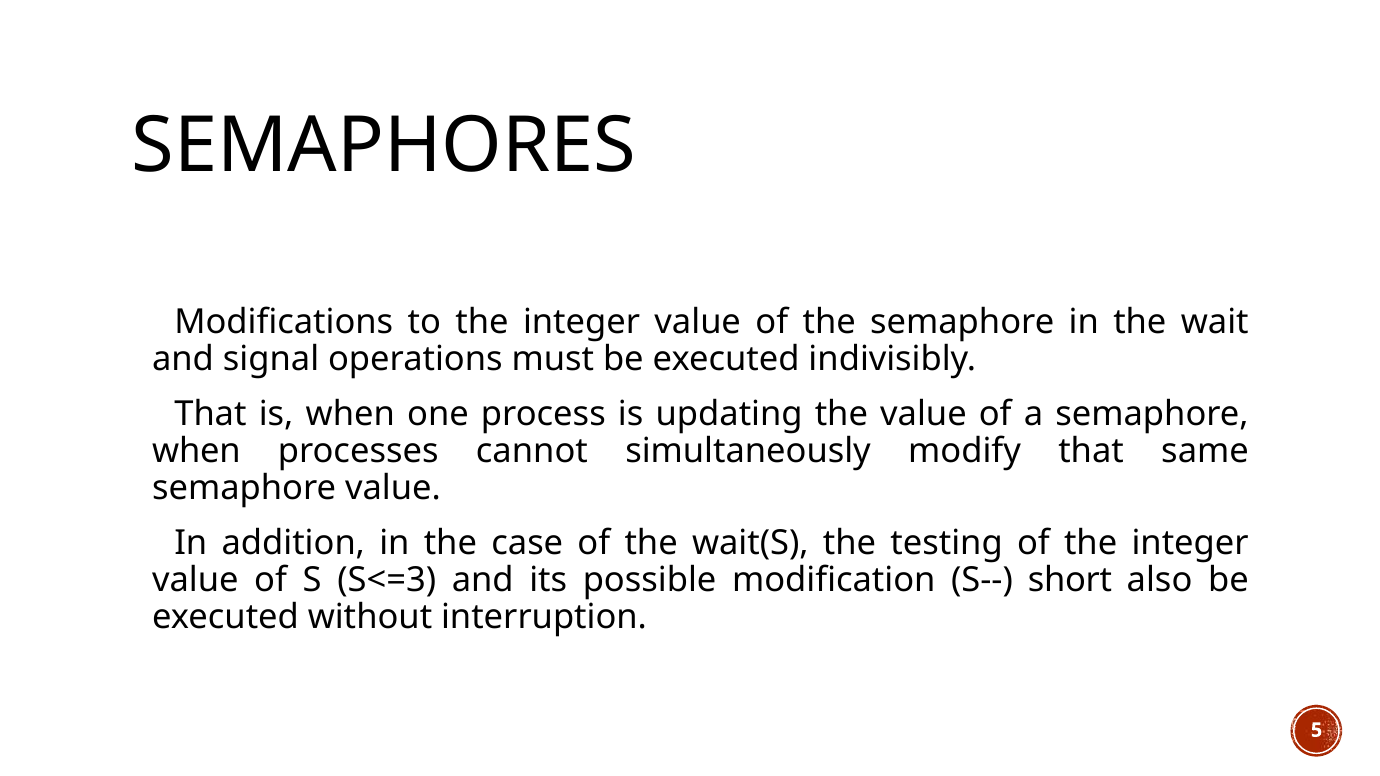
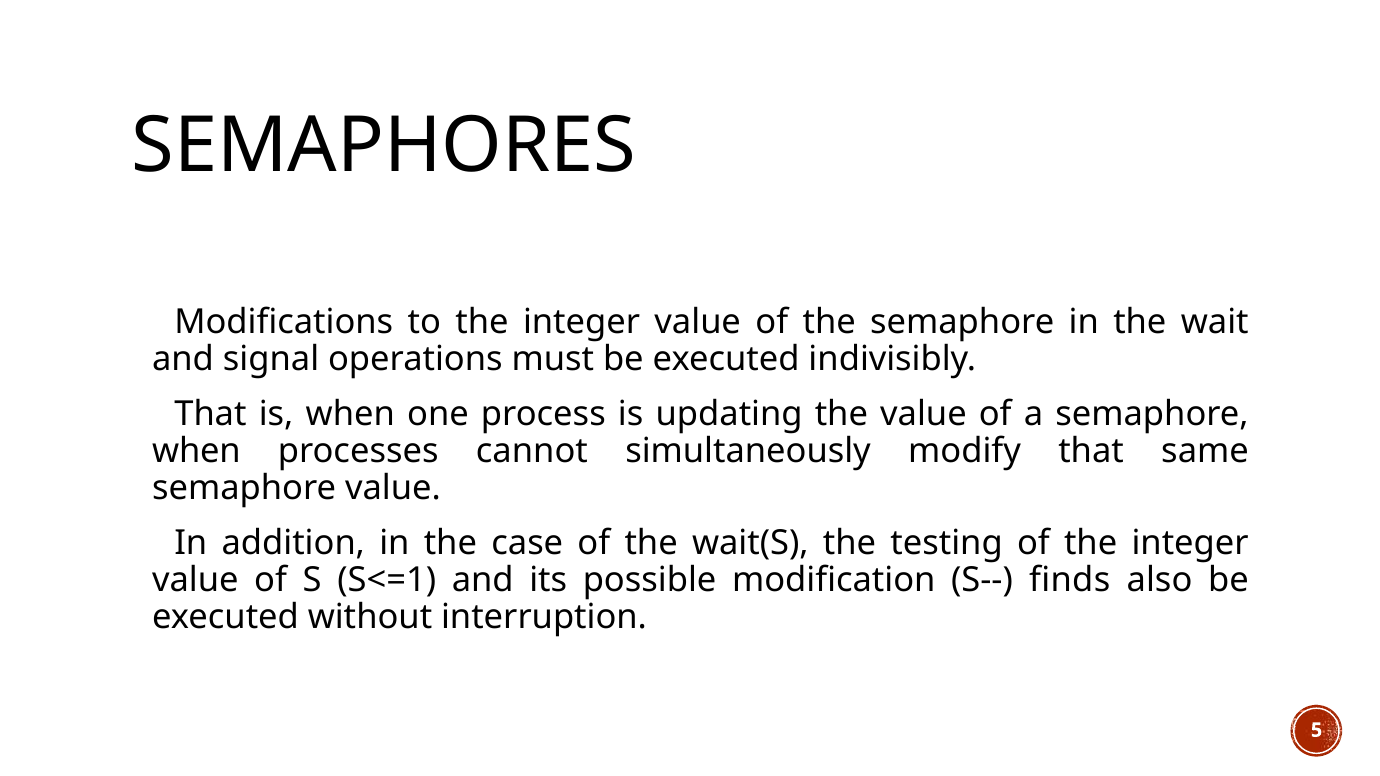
S<=3: S<=3 -> S<=1 (387, 580)
short: short -> finds (1070, 580)
